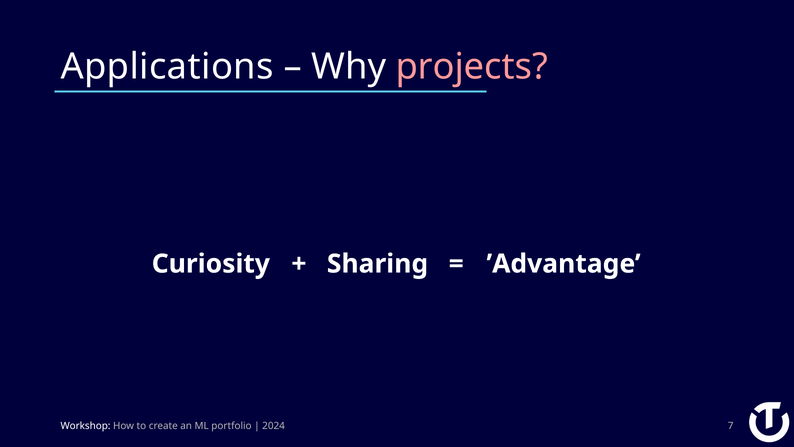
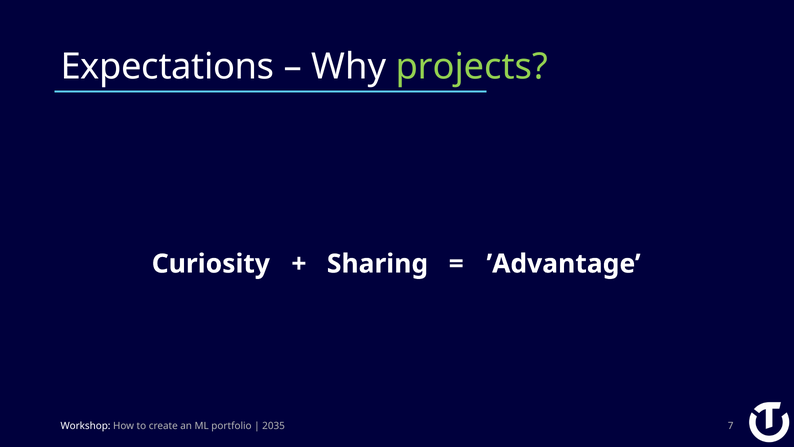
Applications: Applications -> Expectations (167, 67)
projects colour: pink -> light green (472, 67)
2024: 2024 -> 2035 (274, 426)
